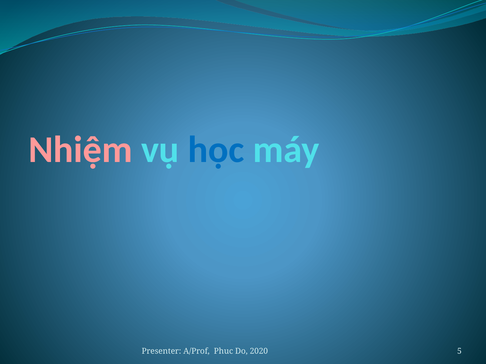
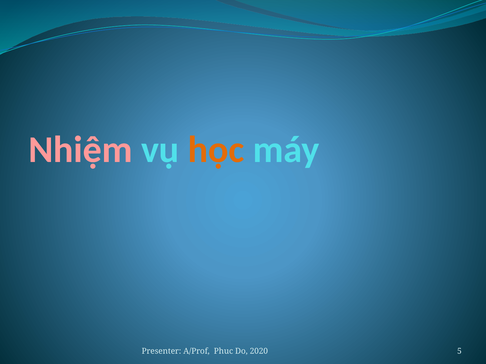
học colour: blue -> orange (216, 150)
